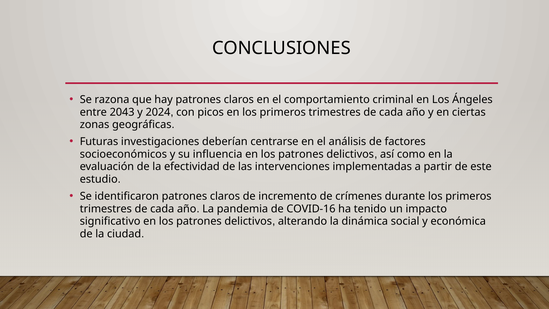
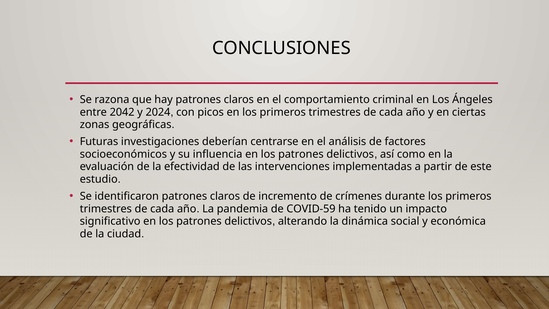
2043: 2043 -> 2042 (122, 112)
COVID-16: COVID-16 -> COVID-59 (311, 209)
